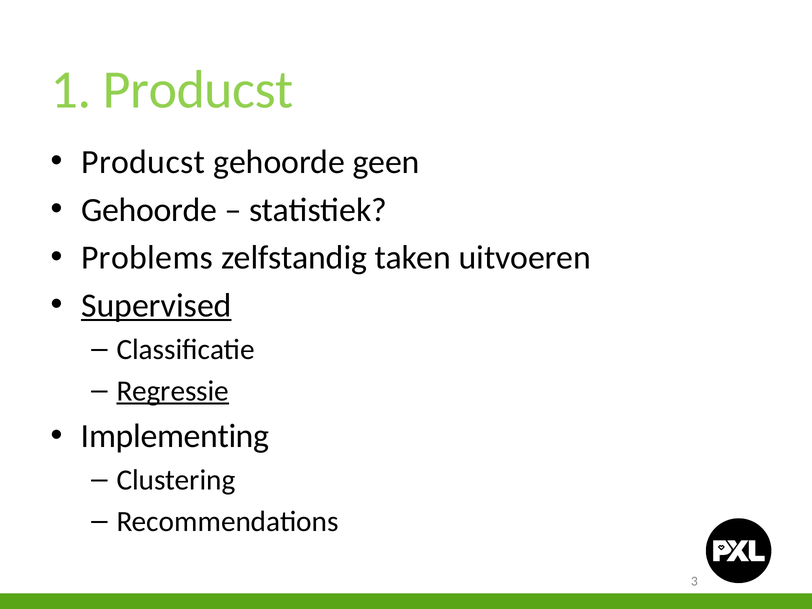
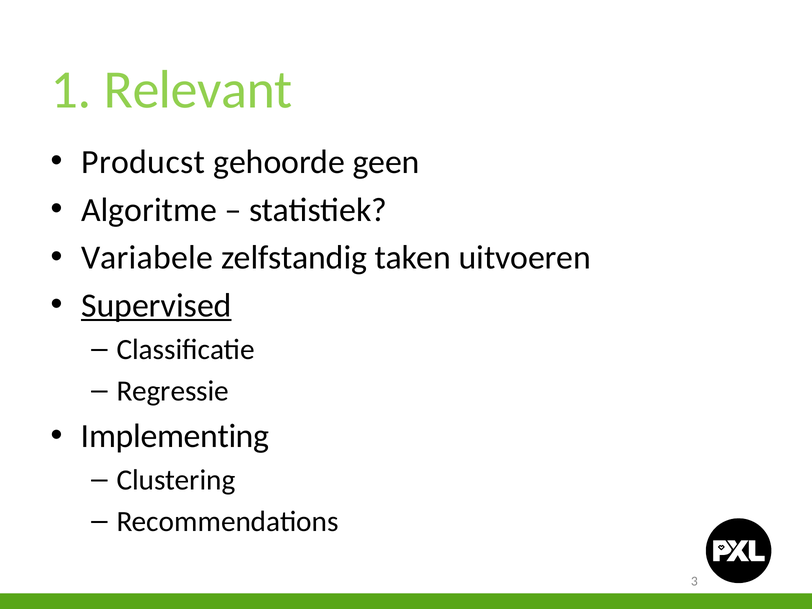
1 Producst: Producst -> Relevant (198, 90)
Gehoorde: Gehoorde -> Algoritme (149, 210)
Problems: Problems -> Variabele (147, 258)
Regressie underline: present -> none (173, 391)
